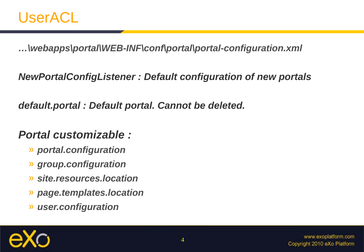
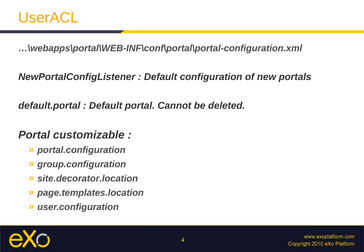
site.resources.location: site.resources.location -> site.decorator.location (88, 178)
